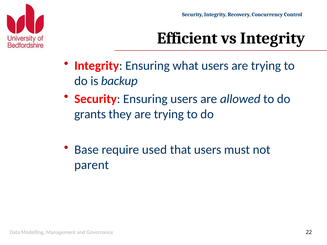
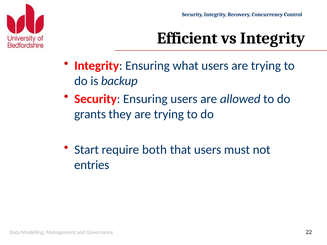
Base: Base -> Start (87, 150)
used: used -> both (154, 150)
parent: parent -> entries (92, 165)
